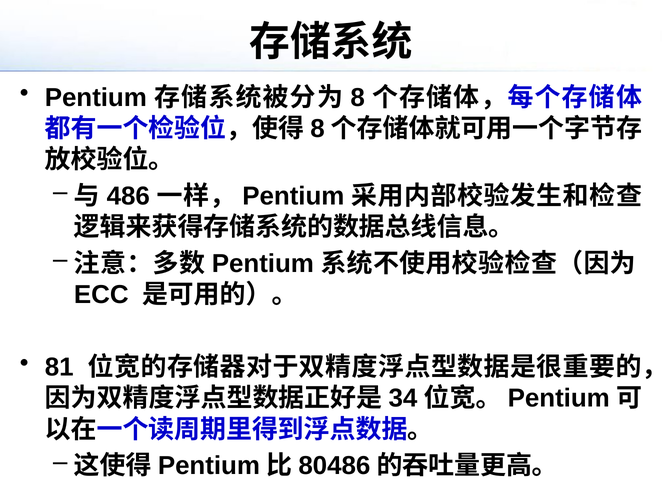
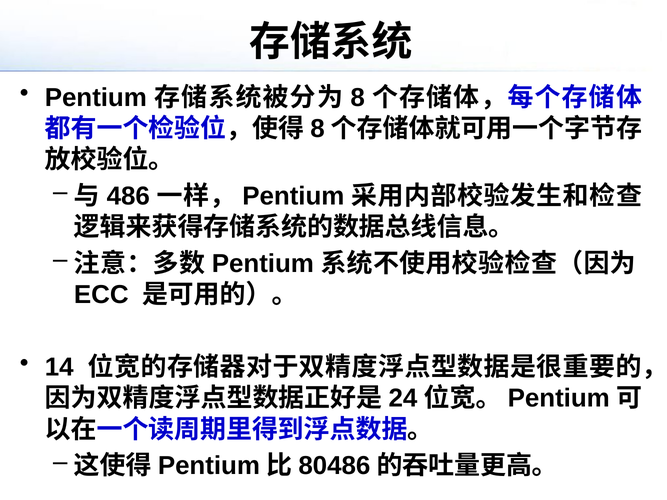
81: 81 -> 14 (59, 367)
34: 34 -> 24 (403, 399)
